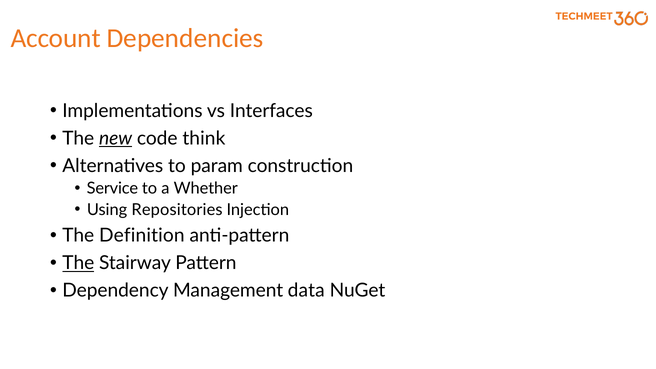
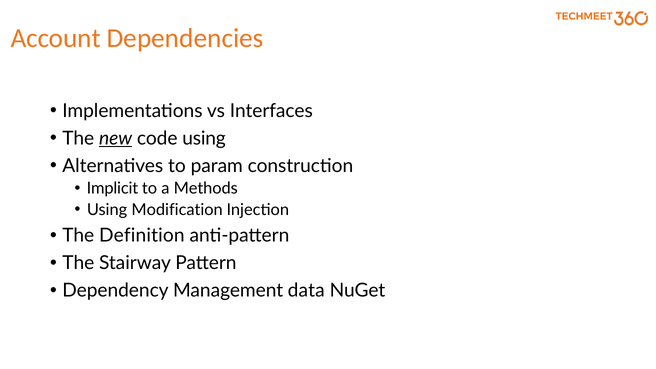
code think: think -> using (204, 138)
Service: Service -> Implicit (112, 189)
Whether: Whether -> Methods (206, 189)
Repositories: Repositories -> Modification (177, 210)
The underline: present -> none (78, 263)
